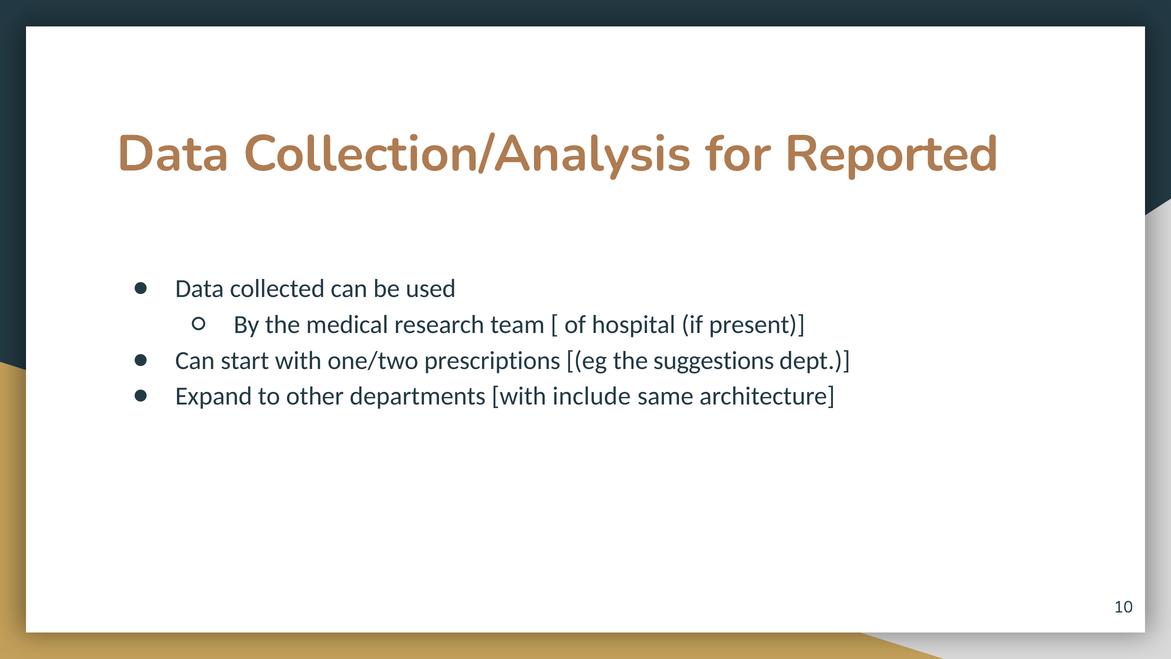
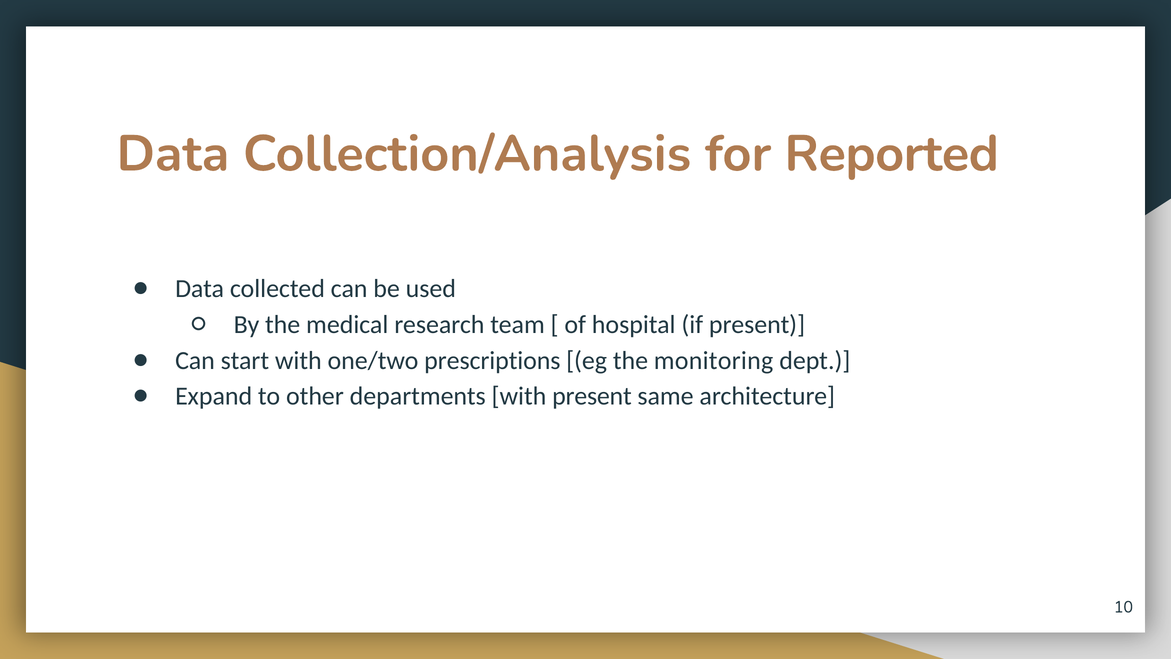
suggestions: suggestions -> monitoring (714, 360)
with include: include -> present (592, 396)
